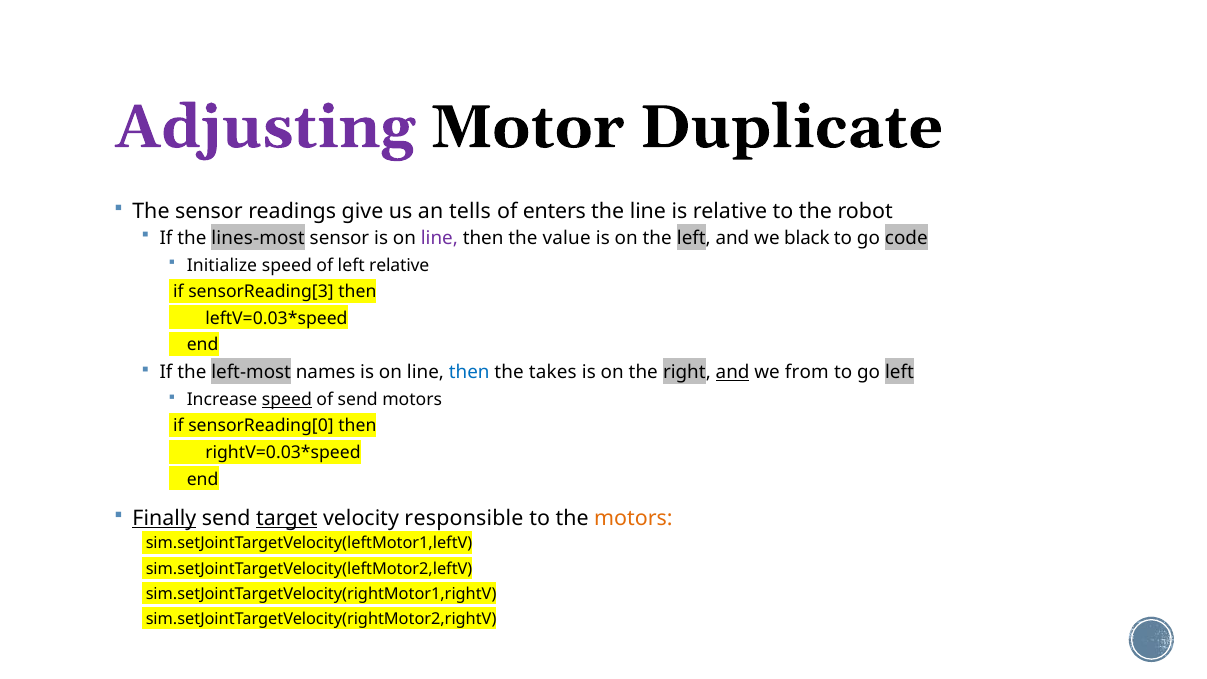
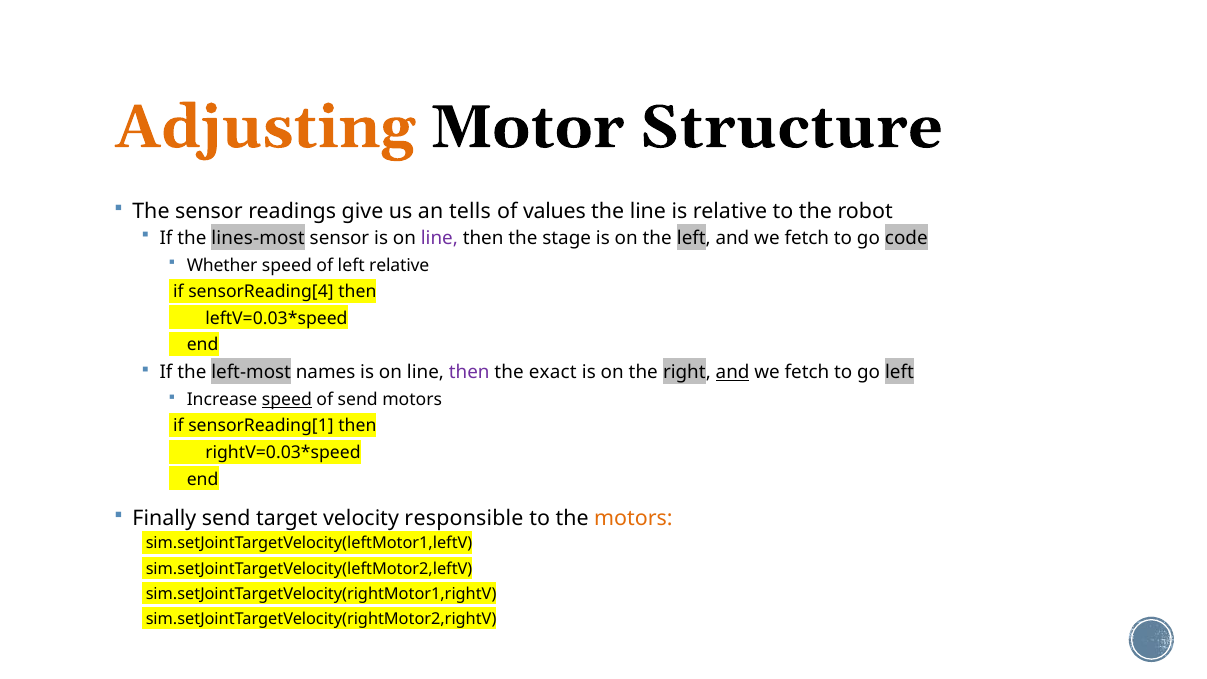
Adjusting colour: purple -> orange (265, 127)
Duplicate: Duplicate -> Structure (791, 127)
enters: enters -> values (554, 211)
value: value -> stage (567, 238)
left and we black: black -> fetch (807, 238)
Initialize: Initialize -> Whether (222, 265)
sensorReading[3: sensorReading[3 -> sensorReading[4 (261, 292)
then colour: blue -> purple (469, 372)
takes: takes -> exact (553, 372)
from: from -> fetch (807, 372)
sensorReading[0: sensorReading[0 -> sensorReading[1 (261, 426)
Finally underline: present -> none (164, 518)
target underline: present -> none (287, 518)
